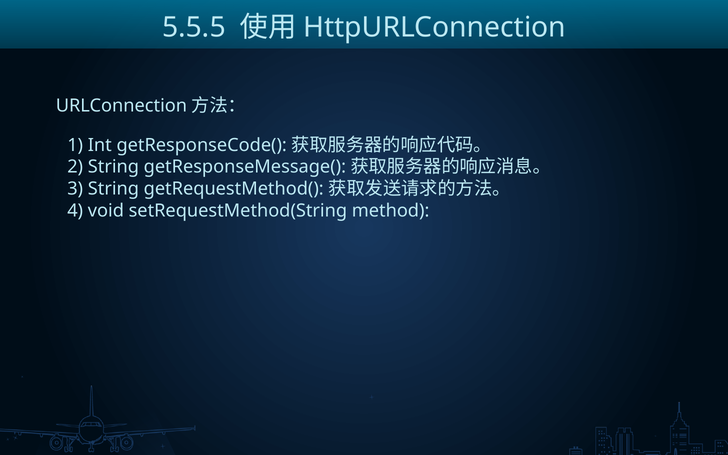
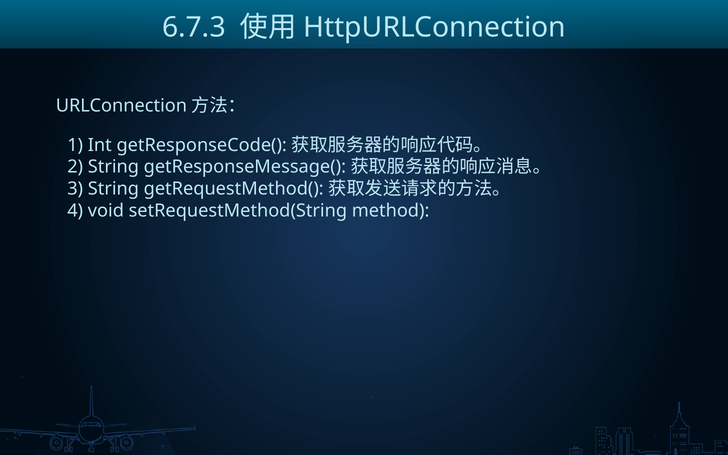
5.5.5: 5.5.5 -> 6.7.3 (194, 28)
